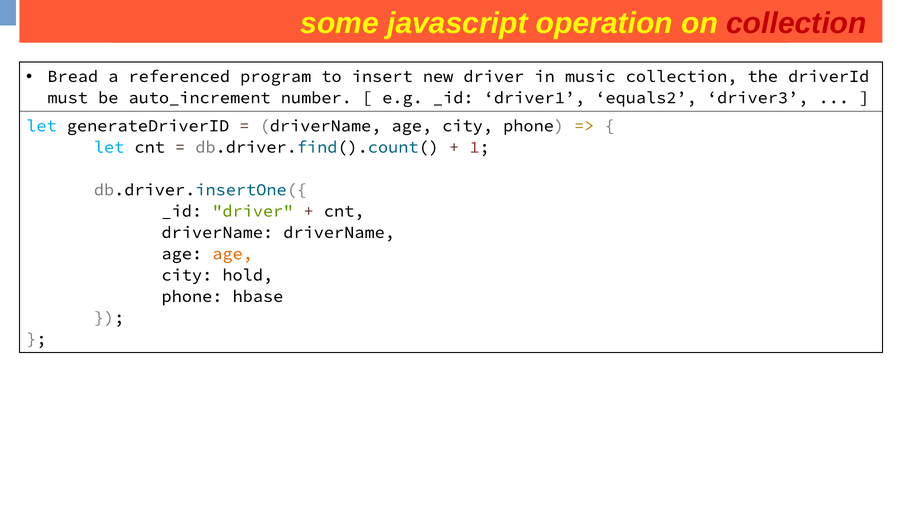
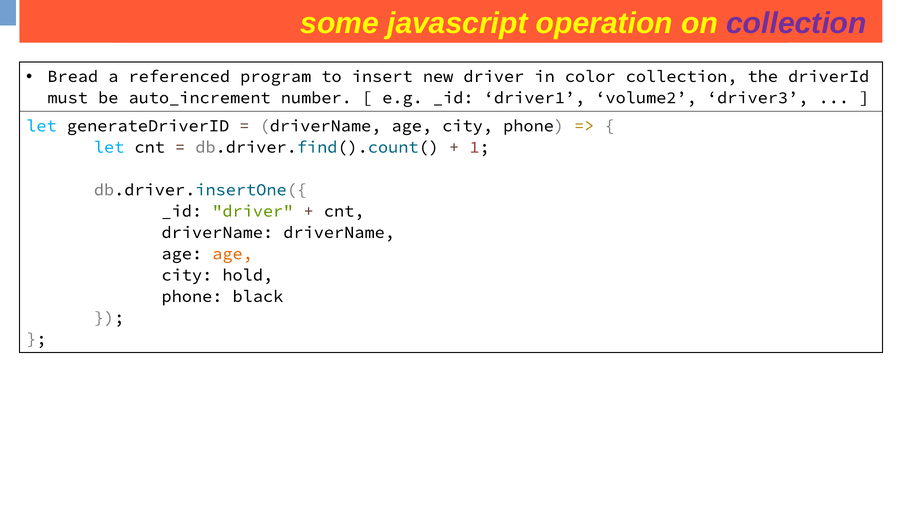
collection colour: red -> purple (796, 23)
music: music -> color (590, 76)
equals2: equals2 -> volume2 (646, 98)
hbase: hbase -> black (258, 297)
